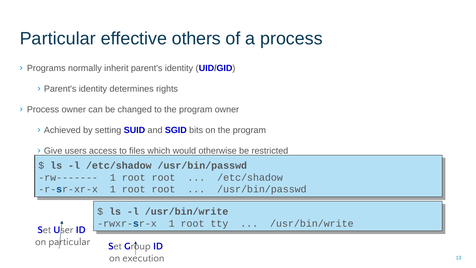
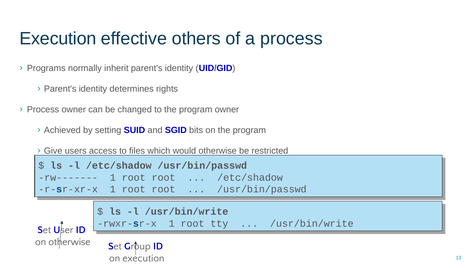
Particular: Particular -> Execution (58, 39)
on particular: particular -> otherwise (69, 242)
